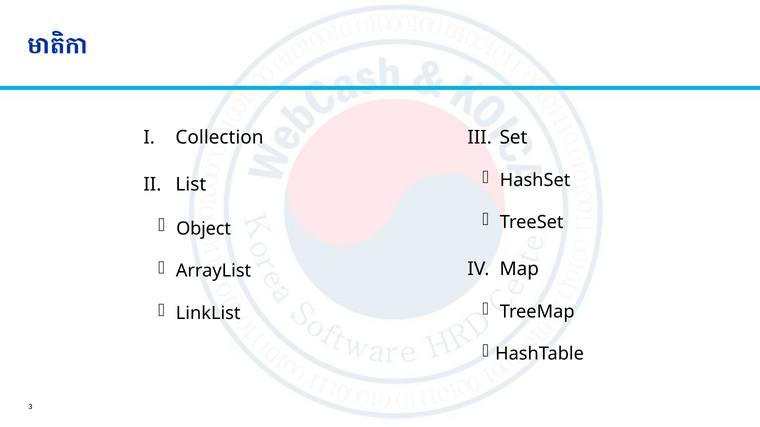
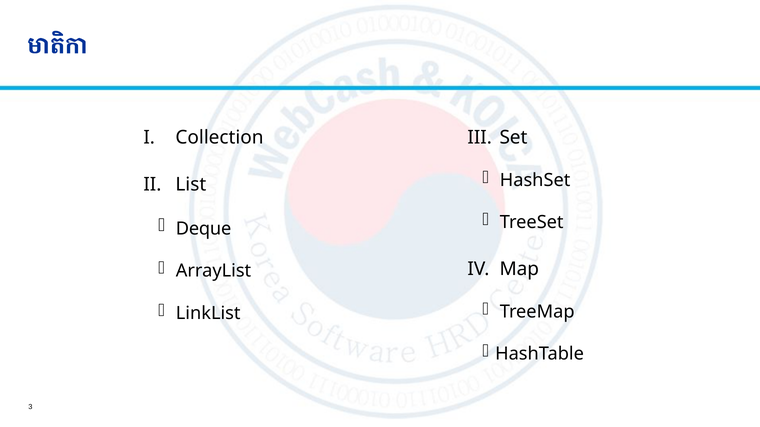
Object: Object -> Deque (204, 229)
